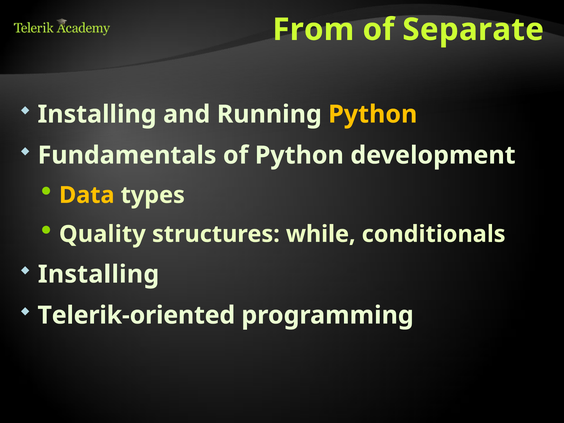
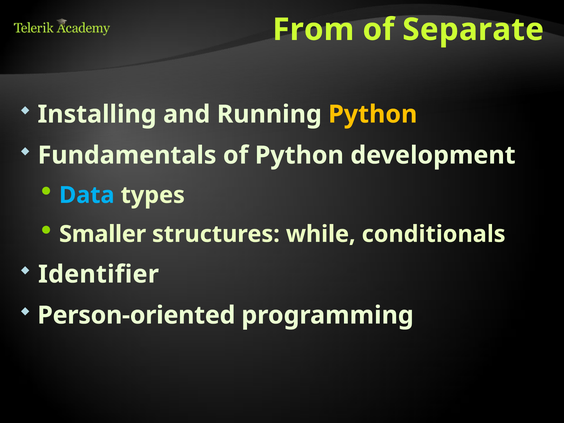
Data colour: yellow -> light blue (87, 195)
Quality: Quality -> Smaller (103, 234)
Installing: Installing -> Identifier (99, 274)
Telerik-oriented: Telerik-oriented -> Person-oriented (136, 315)
